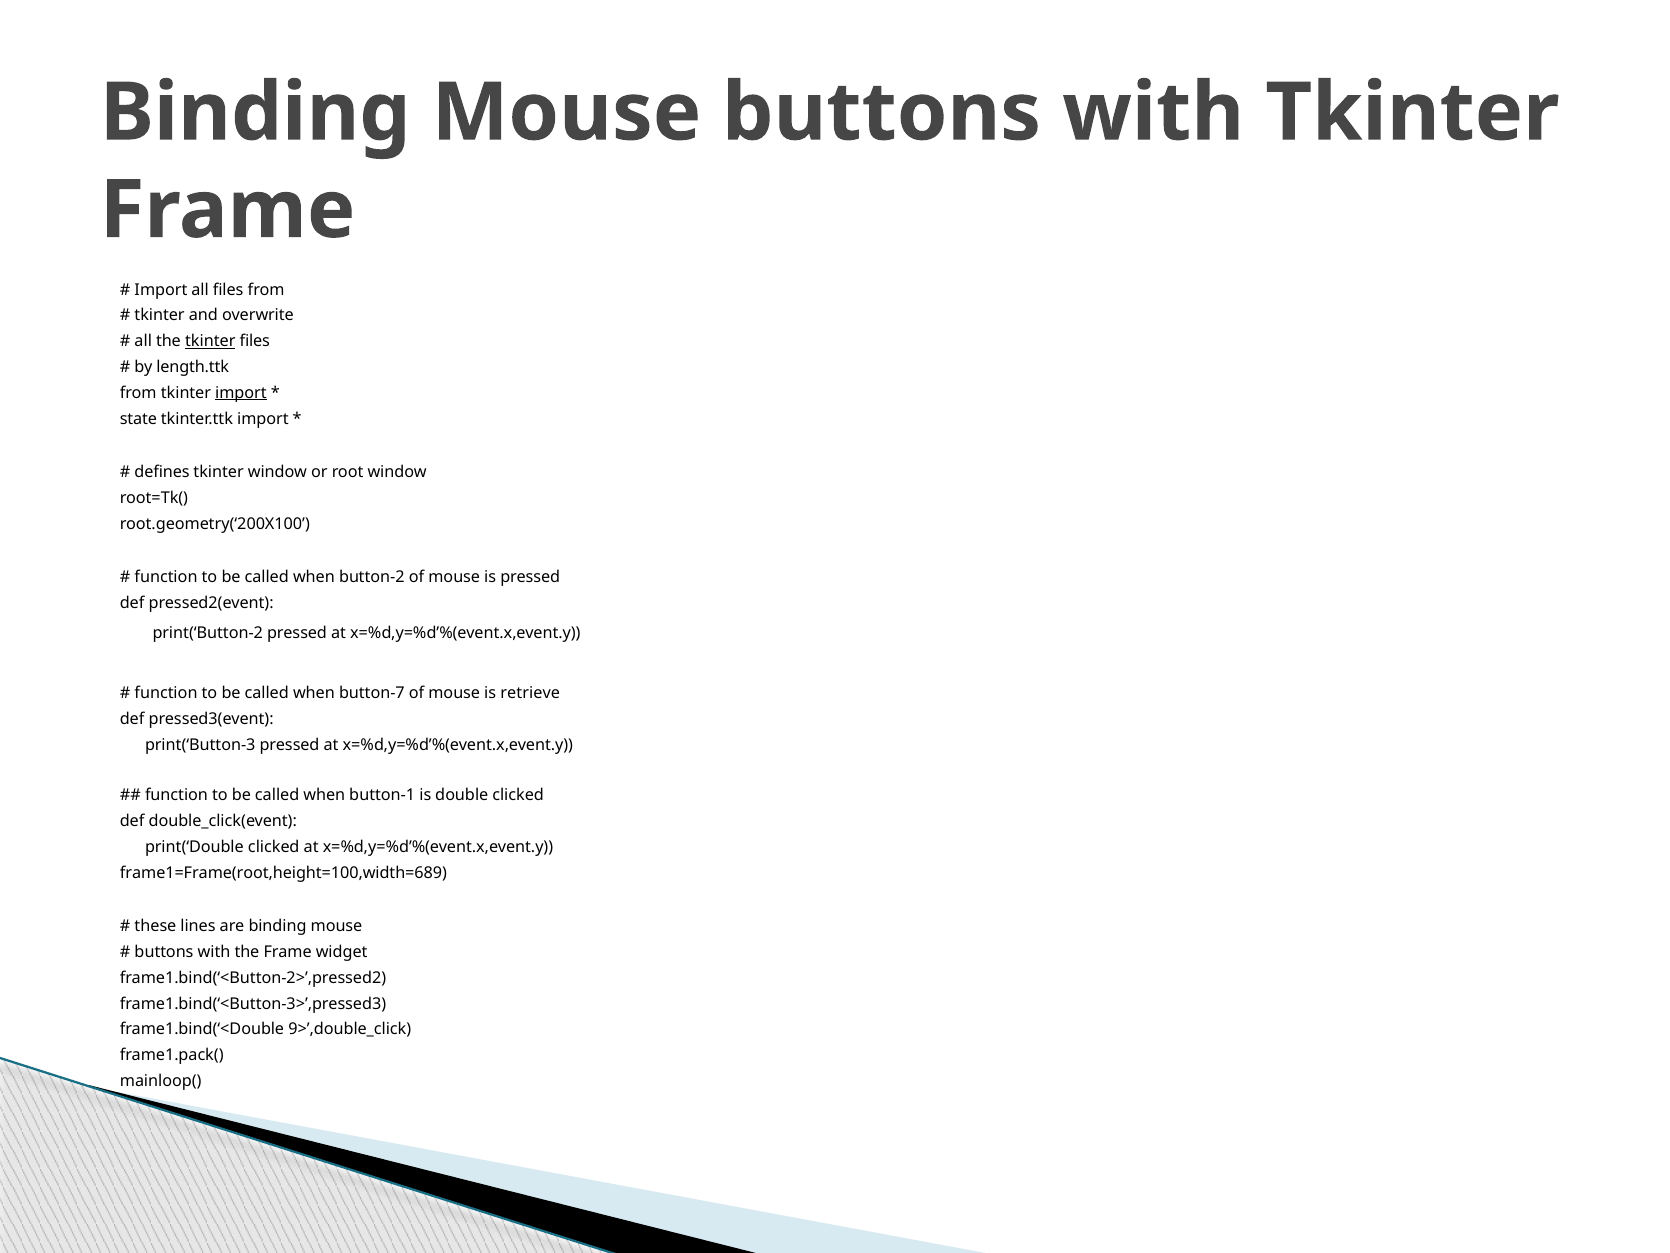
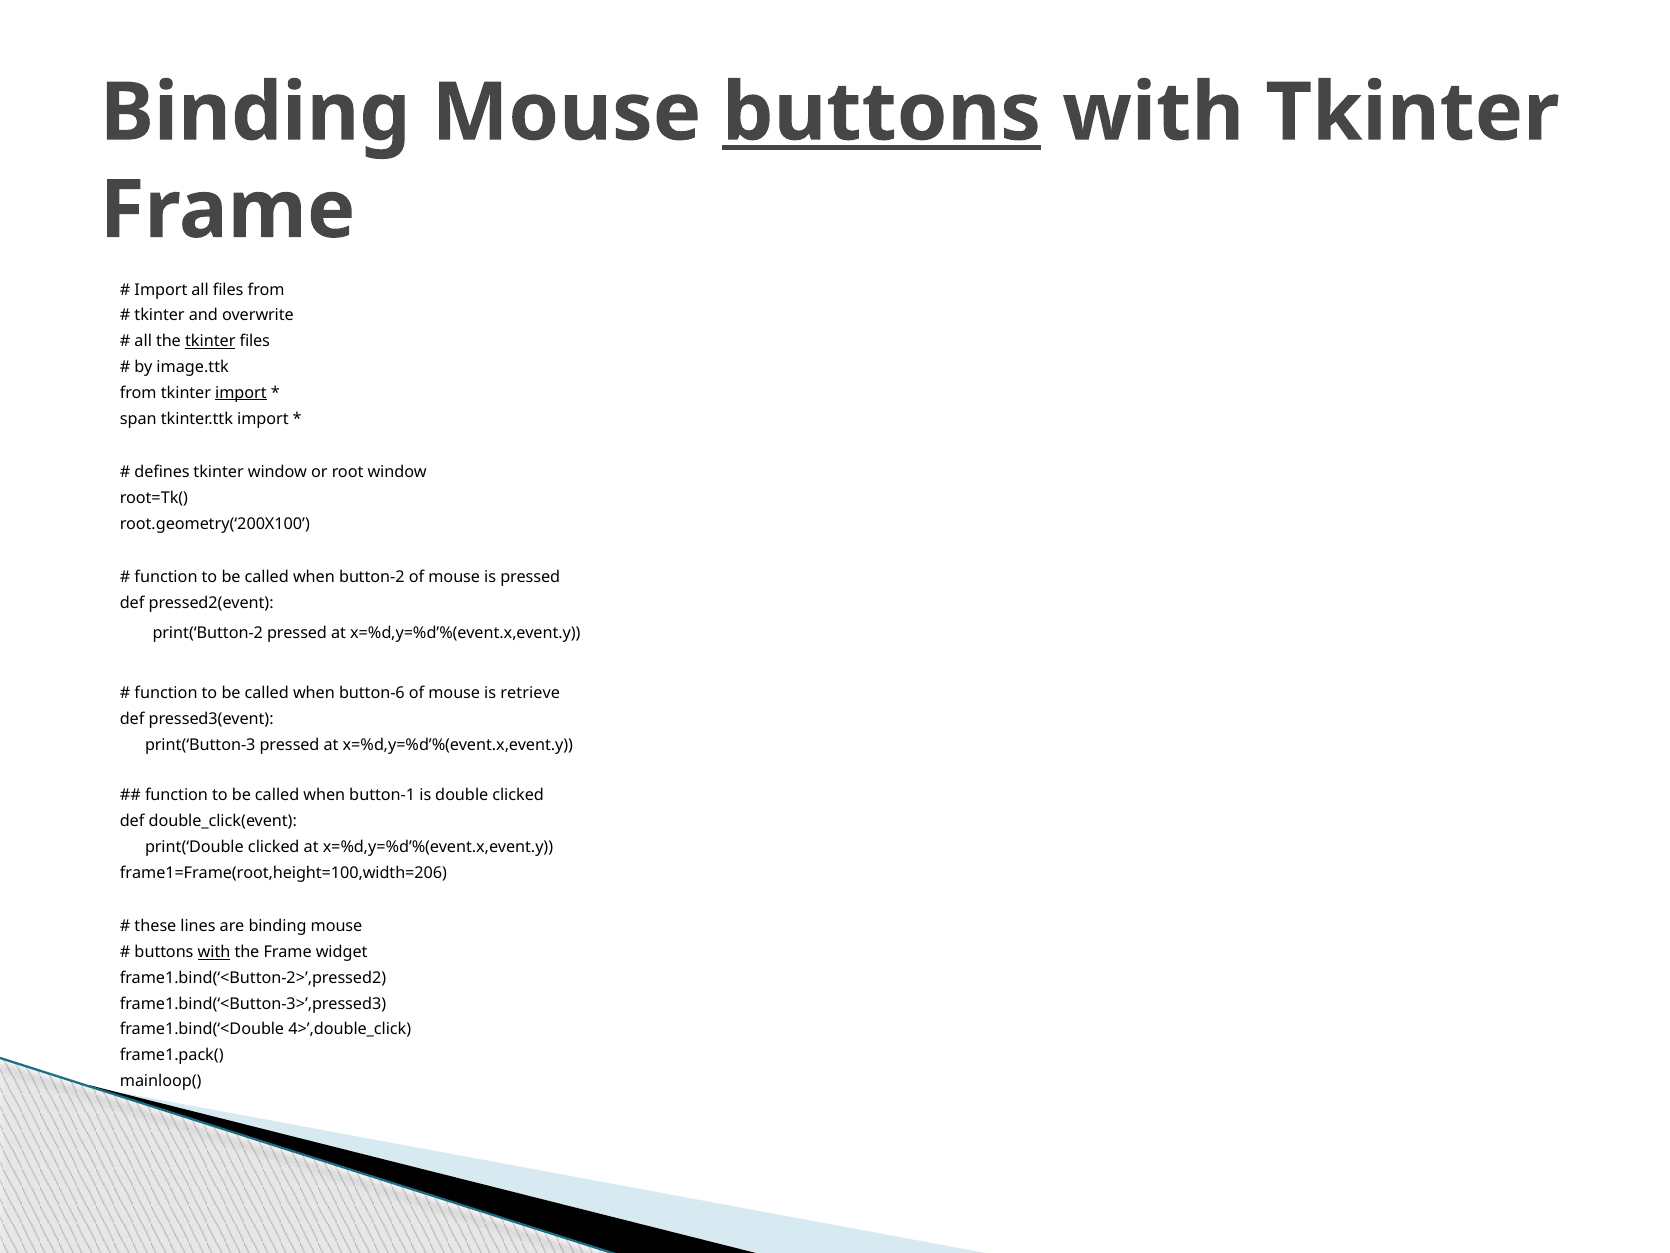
buttons underline: none -> present (882, 113)
length.ttk: length.ttk -> image.ttk (193, 367)
state: state -> span (138, 419)
button-7: button-7 -> button-6 (372, 693)
frame1=Frame(root,height=100,width=689: frame1=Frame(root,height=100,width=689 -> frame1=Frame(root,height=100,width=206 (283, 873)
with underline: none -> present (214, 952)
9>’,double_click: 9>’,double_click -> 4>’,double_click (350, 1029)
